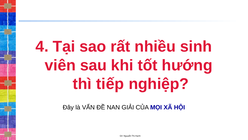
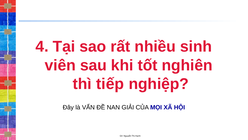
hướng: hướng -> nghiên (187, 65)
